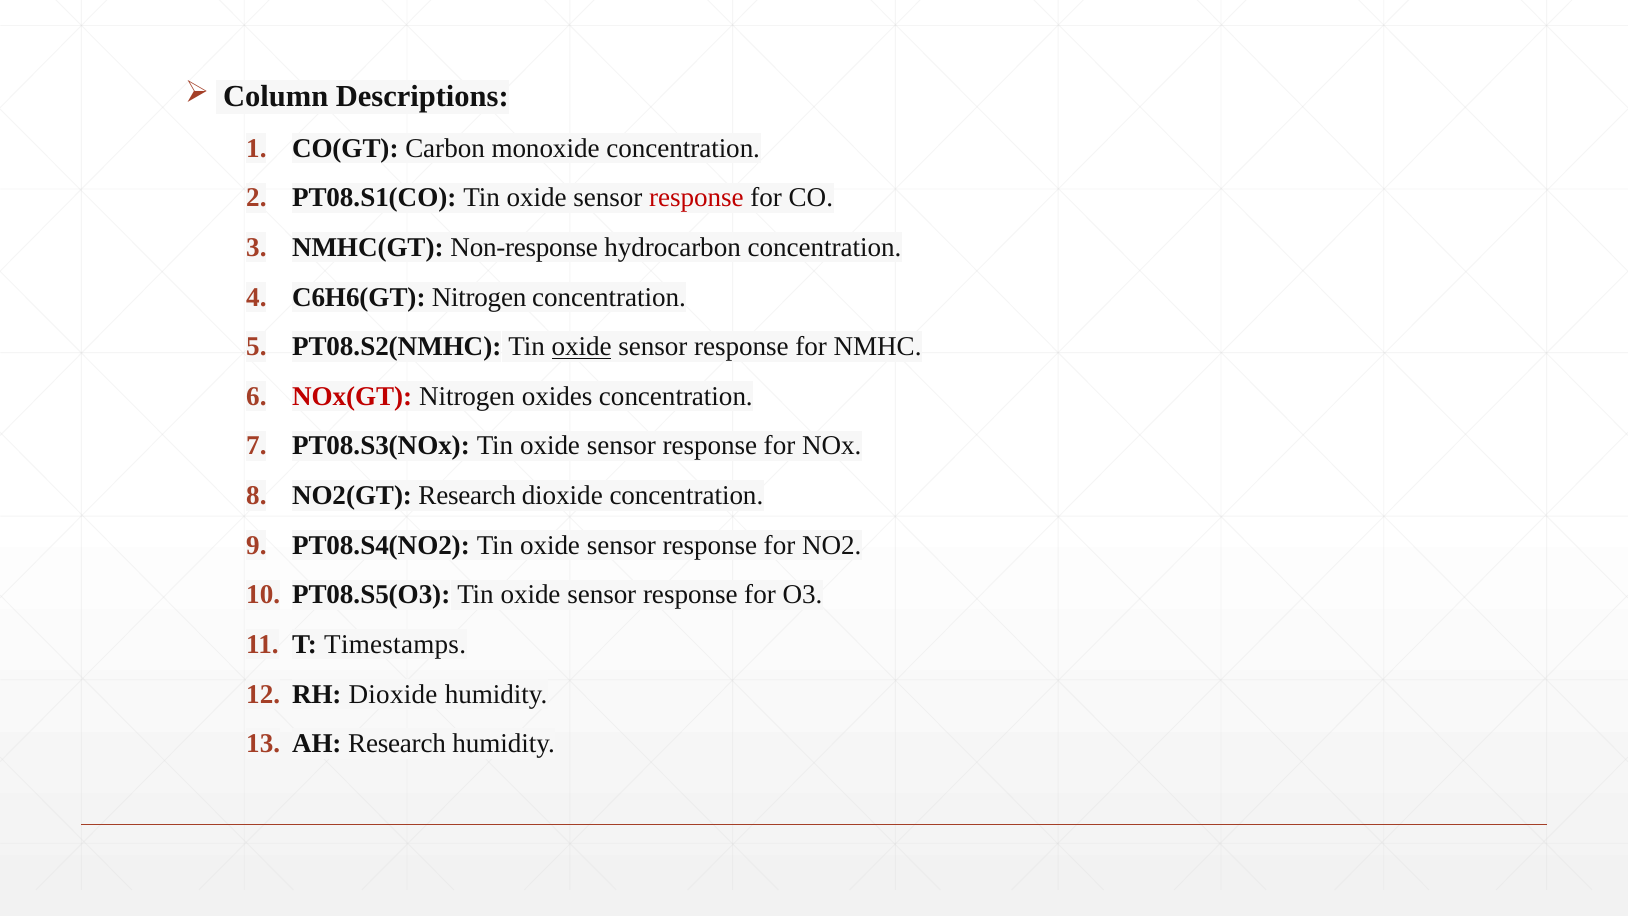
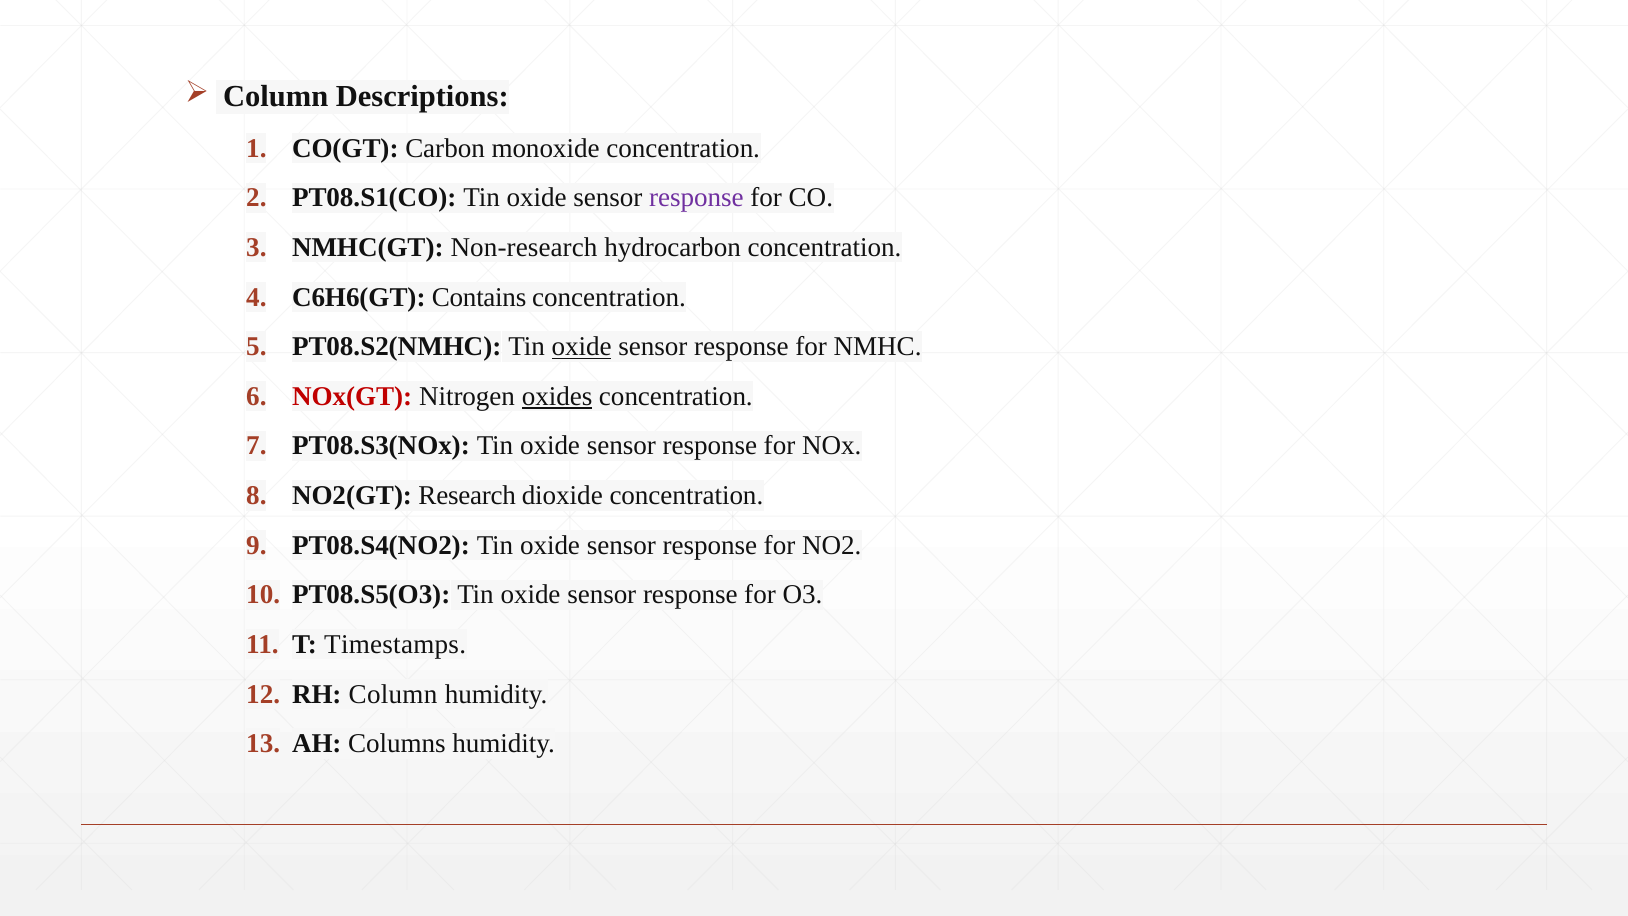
response colour: red -> purple (696, 198)
Non-response: Non-response -> Non-research (524, 247)
C6H6(GT Nitrogen: Nitrogen -> Contains (479, 297)
oxides underline: none -> present (557, 396)
RH Dioxide: Dioxide -> Column (393, 694)
AH Research: Research -> Columns (397, 744)
